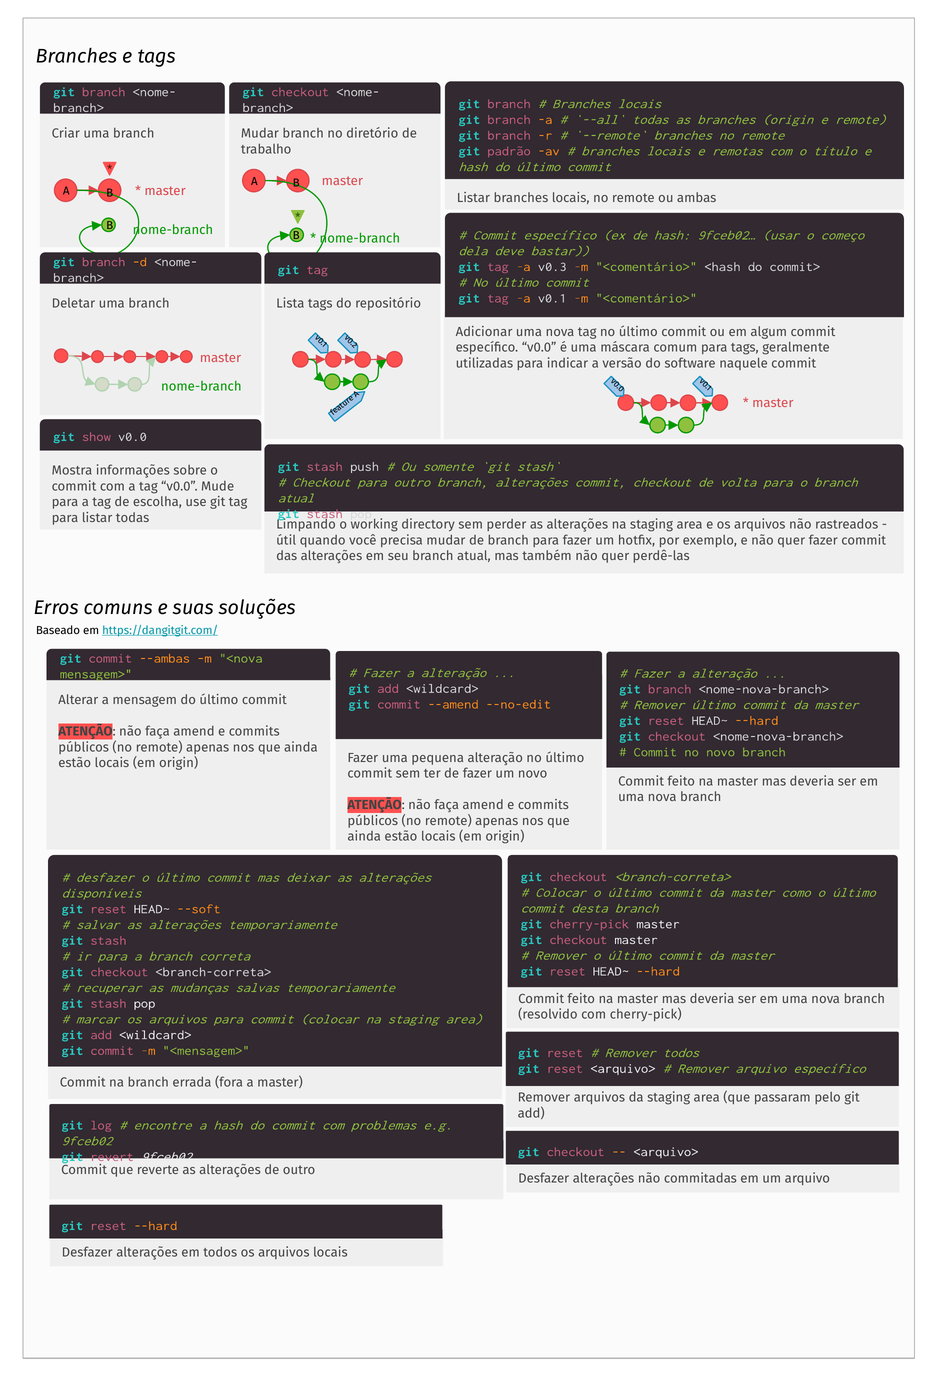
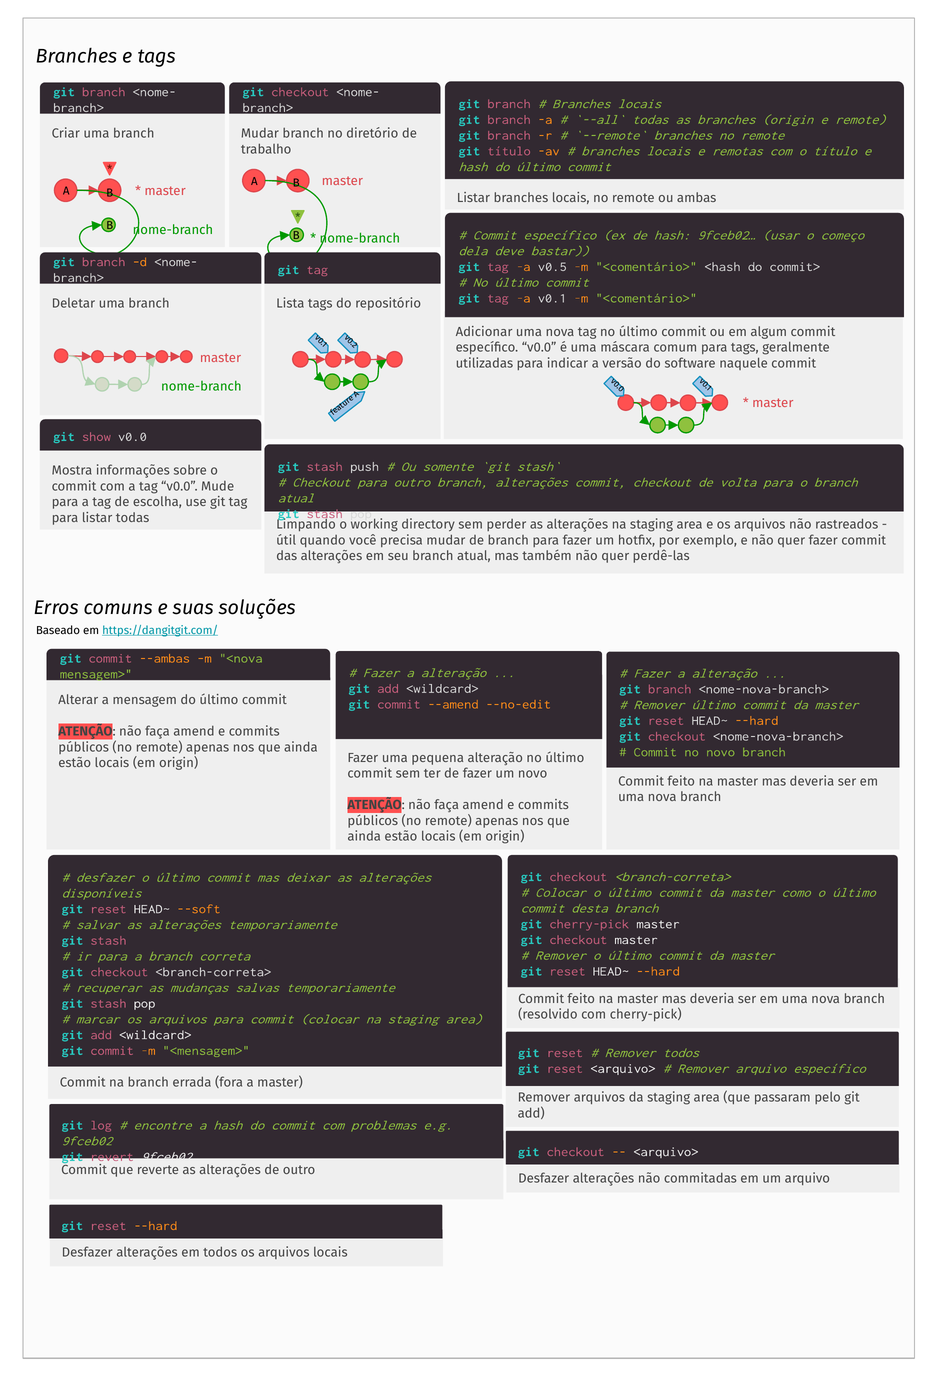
git padrão: padrão -> título (509, 151)
v0.3: v0.3 -> v0.5 (552, 267)
